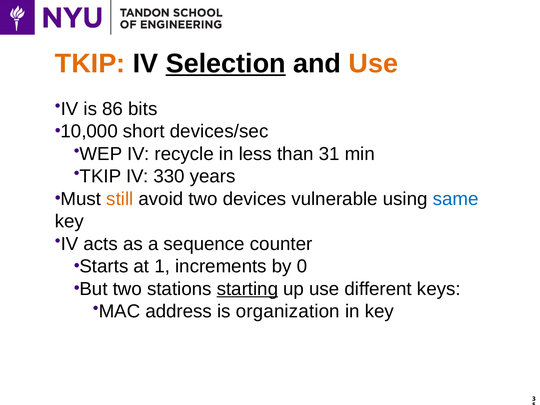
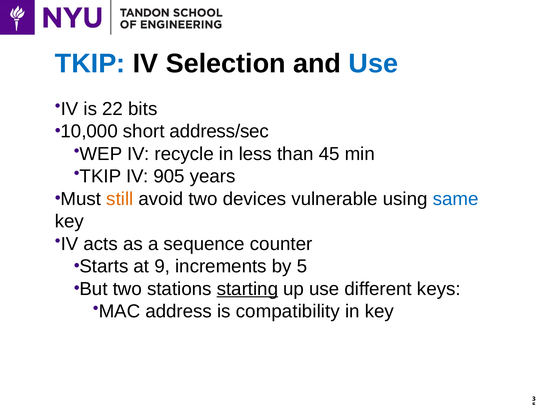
TKIP colour: orange -> blue (90, 64)
Selection underline: present -> none (226, 64)
Use colour: orange -> blue (373, 64)
86: 86 -> 22 (113, 109)
devices/sec: devices/sec -> address/sec (219, 131)
31: 31 -> 45 (329, 154)
330: 330 -> 905 (169, 176)
1: 1 -> 9 (162, 266)
by 0: 0 -> 5 (302, 266)
organization: organization -> compatibility (288, 311)
